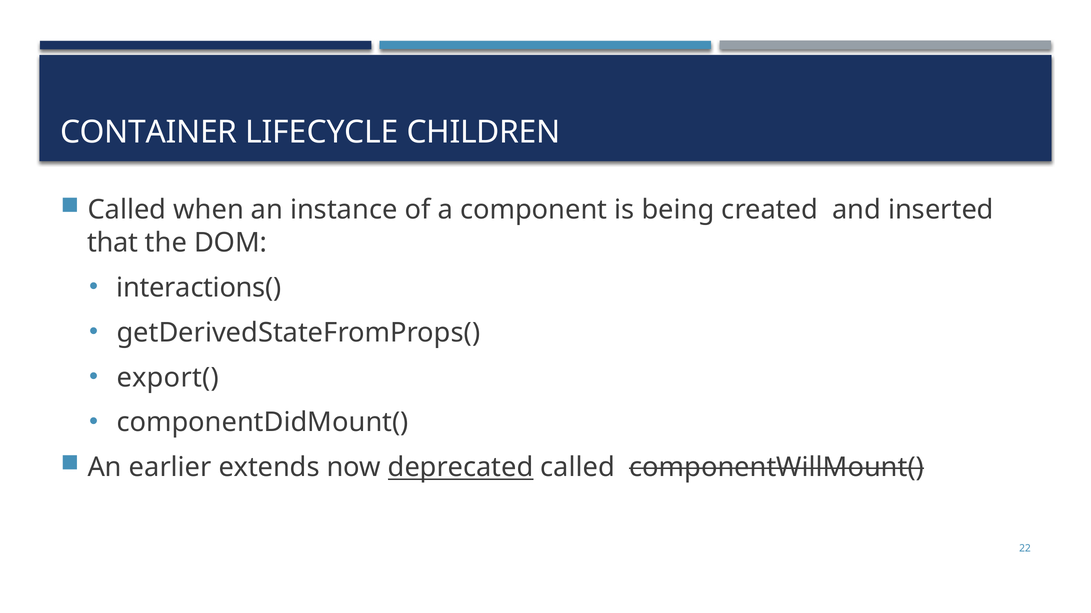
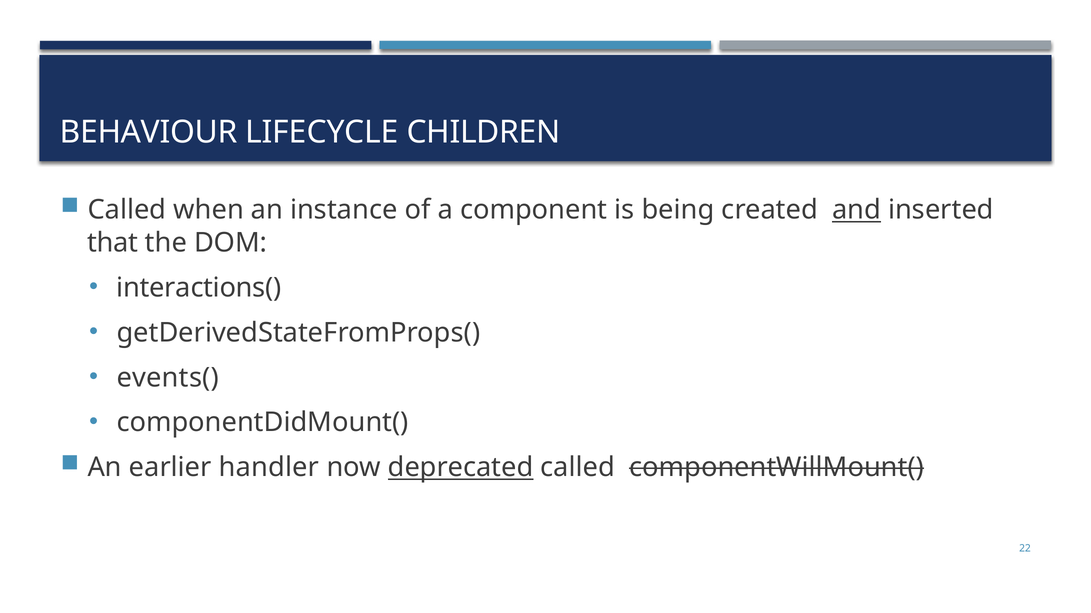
CONTAINER: CONTAINER -> BEHAVIOUR (149, 133)
and underline: none -> present (857, 210)
export(: export( -> events( (168, 378)
extends: extends -> handler (269, 468)
